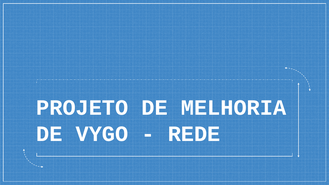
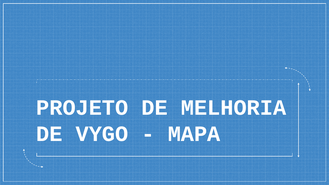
REDE: REDE -> MAPA (194, 134)
